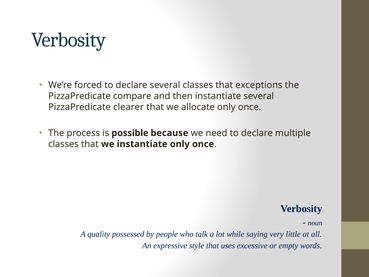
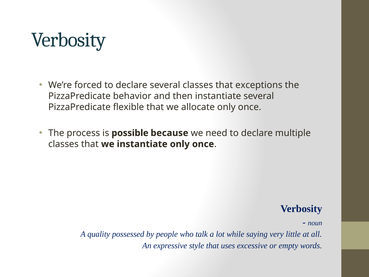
compare: compare -> behavior (132, 96)
clearer: clearer -> flexible (129, 107)
